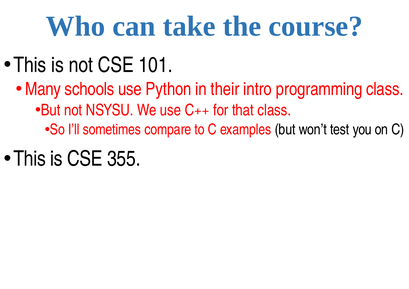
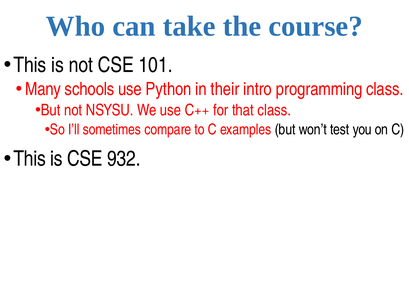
355: 355 -> 932 (124, 159)
